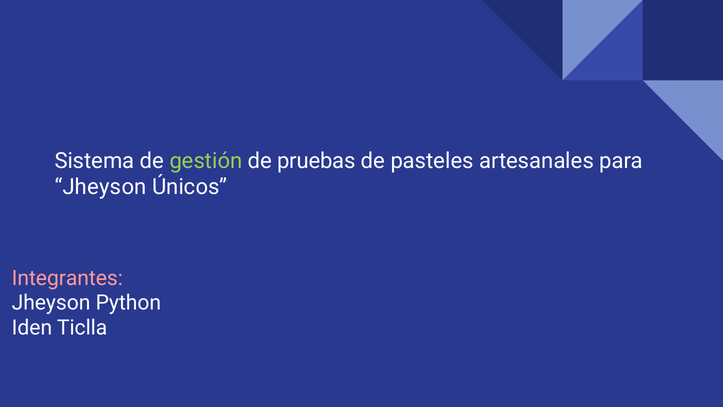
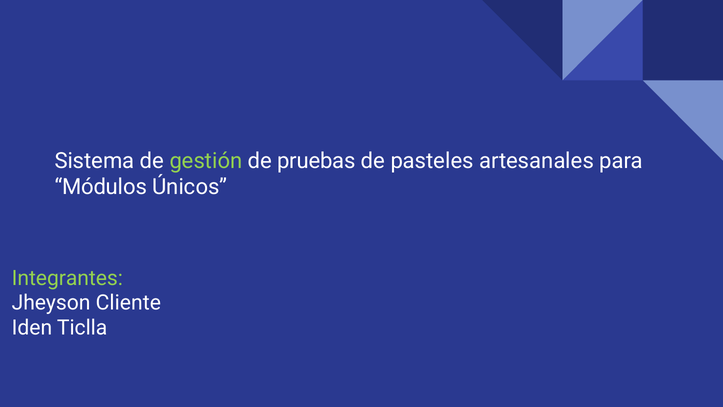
Jheyson: Jheyson -> Módulos (101, 187)
Integrantes colour: pink -> light green (67, 278)
Python: Python -> Cliente (128, 303)
